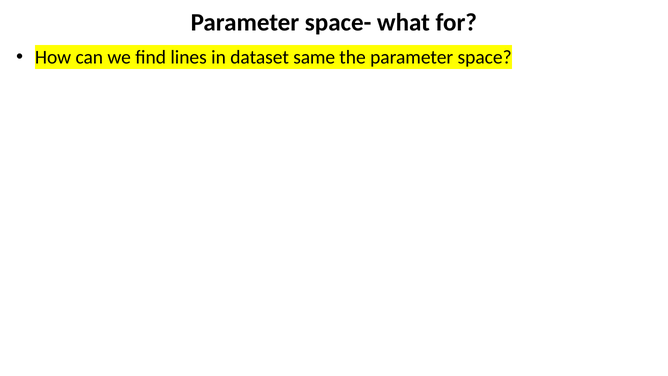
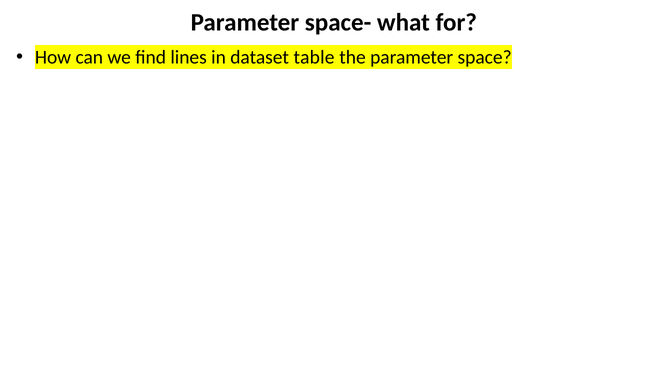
same: same -> table (314, 57)
